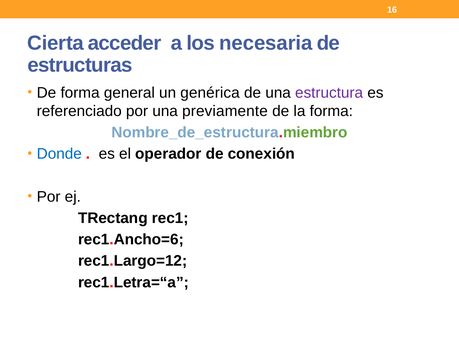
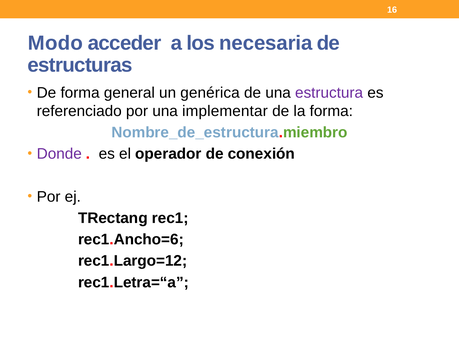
Cierta: Cierta -> Modo (55, 43)
previamente: previamente -> implementar (225, 111)
Donde colour: blue -> purple (59, 154)
